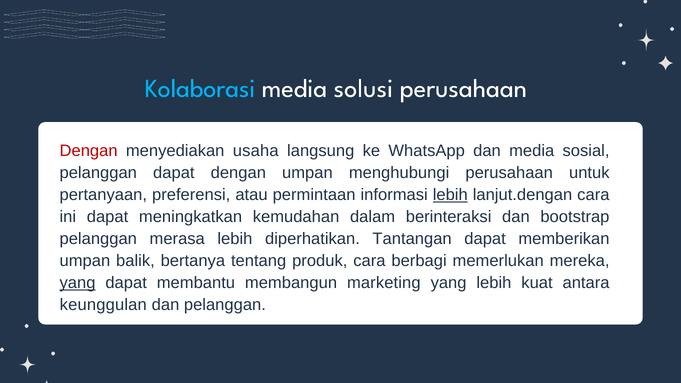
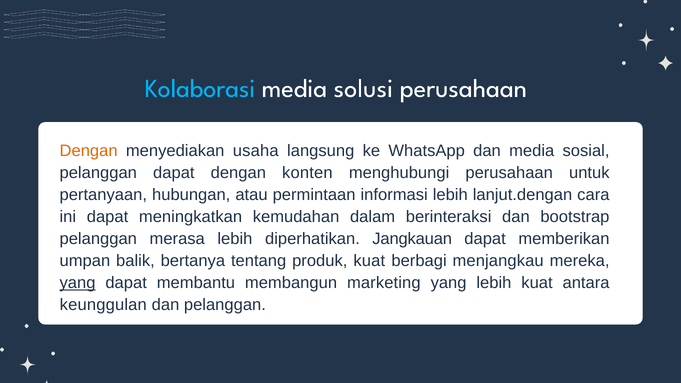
Dengan colour: red -> orange (89, 151)
dengan umpan: umpan -> konten (307, 173)
preferensi: preferensi -> hubungan (191, 195)
lebih underline: present -> none (450, 195)
Tantangan: Tantangan -> Jangkauan (412, 239)
produk cara: cara -> kuat (369, 261)
memerlukan: memerlukan -> menjangkau (498, 261)
